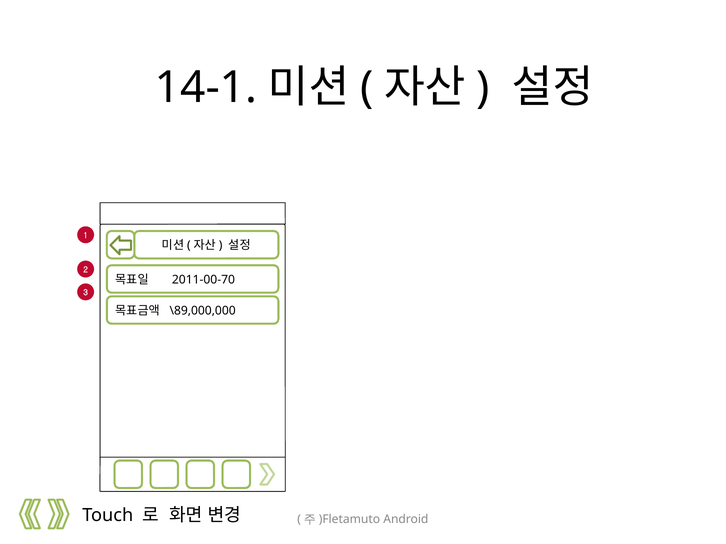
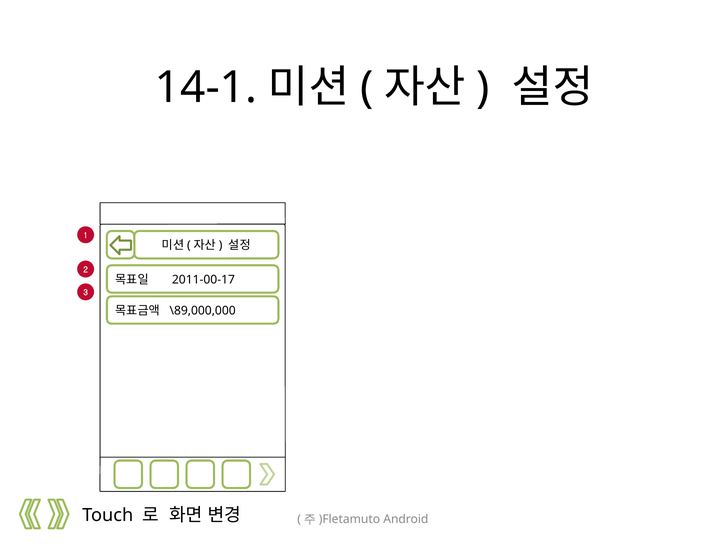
2011-00-70: 2011-00-70 -> 2011-00-17 (203, 280)
